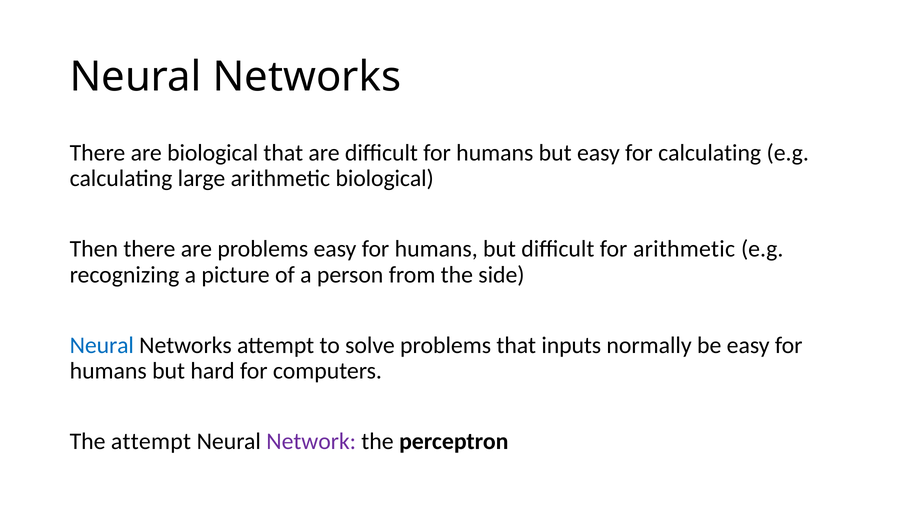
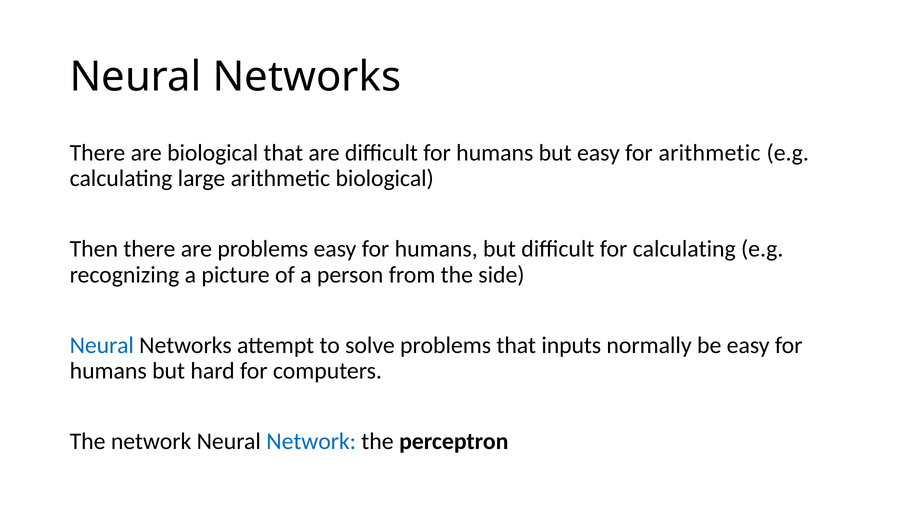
for calculating: calculating -> arithmetic (710, 153)
for arithmetic: arithmetic -> calculating (684, 249)
The attempt: attempt -> network (151, 441)
Network colour: purple -> blue (311, 441)
